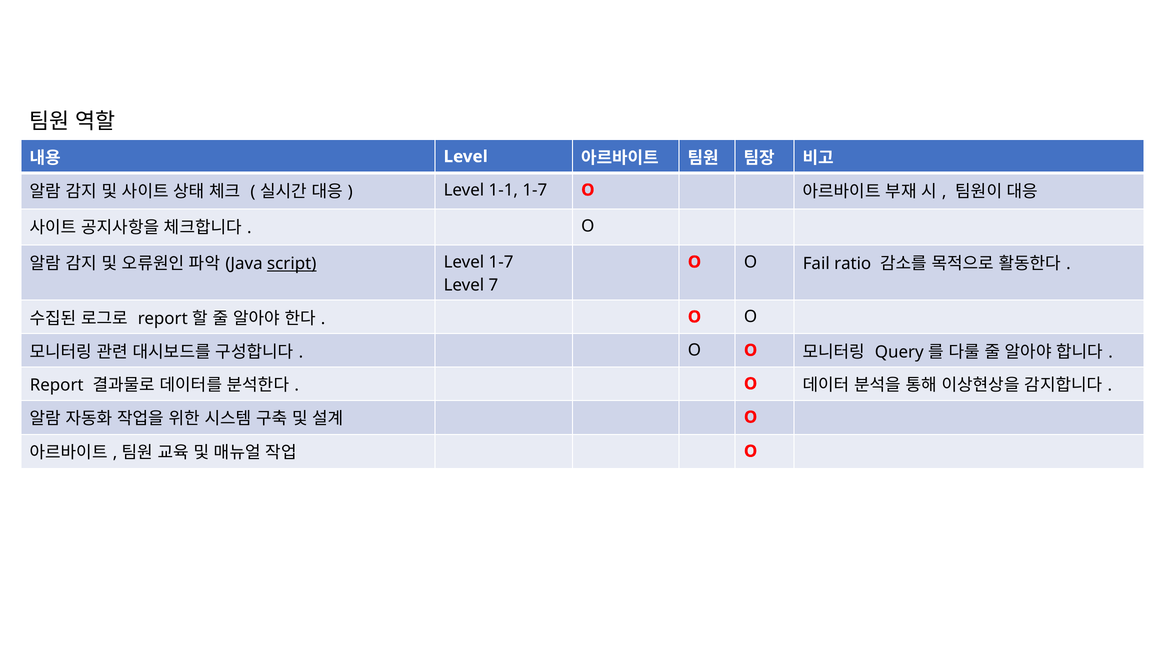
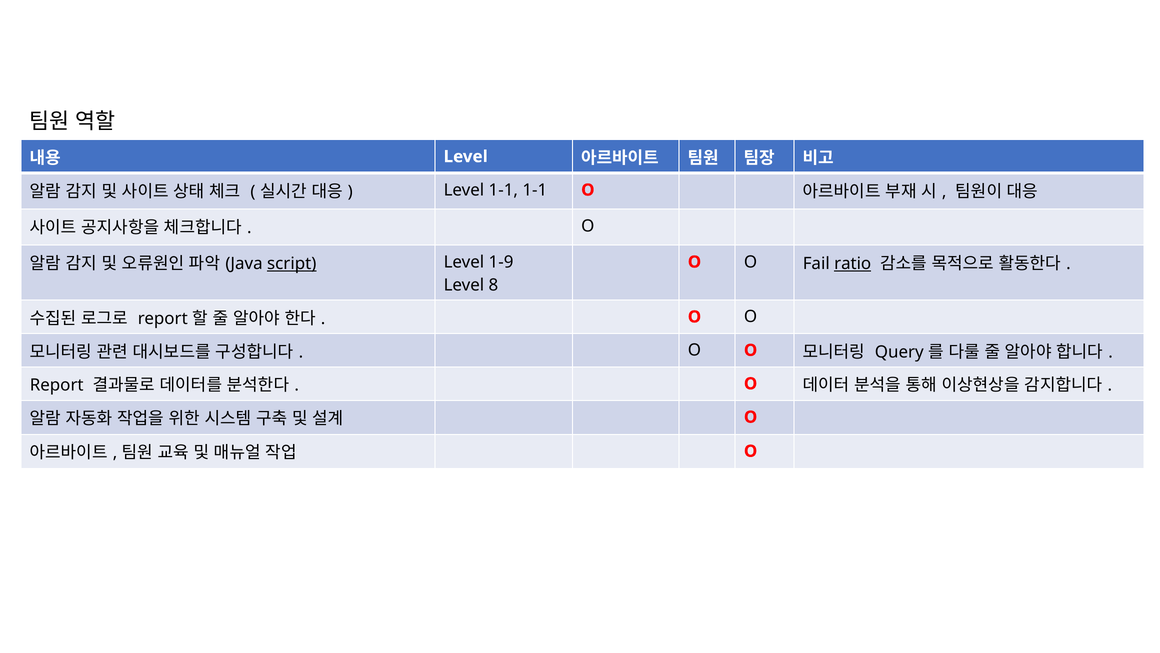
1-1 1-7: 1-7 -> 1-1 (535, 190)
Level 1-7: 1-7 -> 1-9 (501, 262)
ratio underline: none -> present (853, 263)
7: 7 -> 8 (493, 285)
